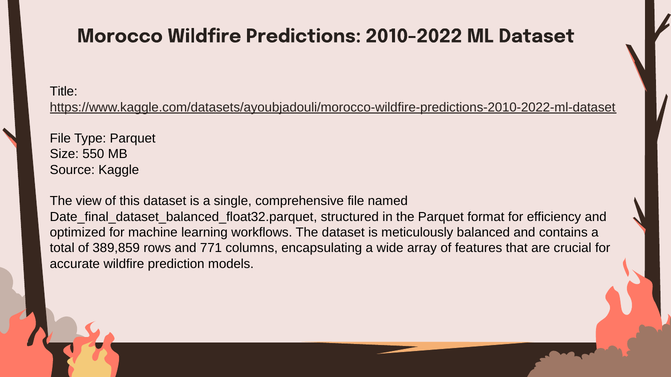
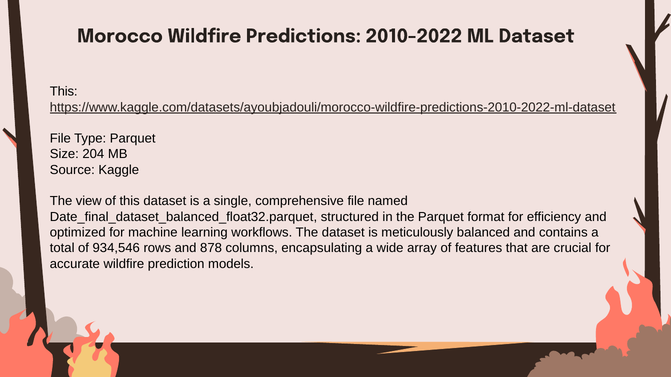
Title: Title -> This (64, 92)
550: 550 -> 204 (93, 154)
389,859: 389,859 -> 934,546 (116, 248)
771: 771 -> 878 (211, 248)
